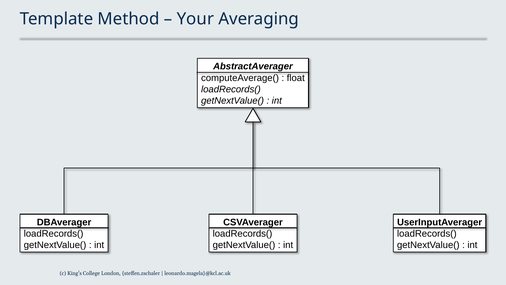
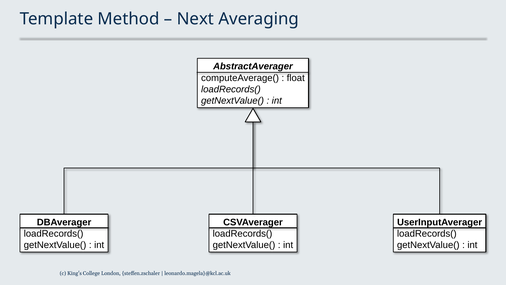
Your: Your -> Next (195, 19)
